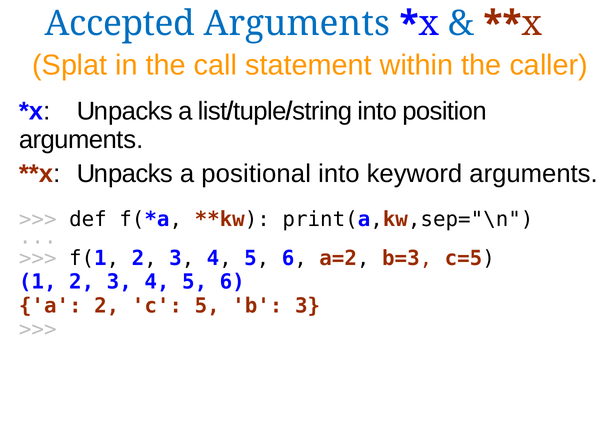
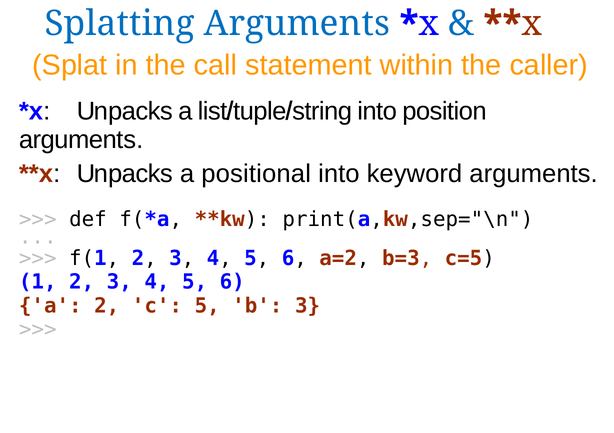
Accepted: Accepted -> Splatting (120, 24)
